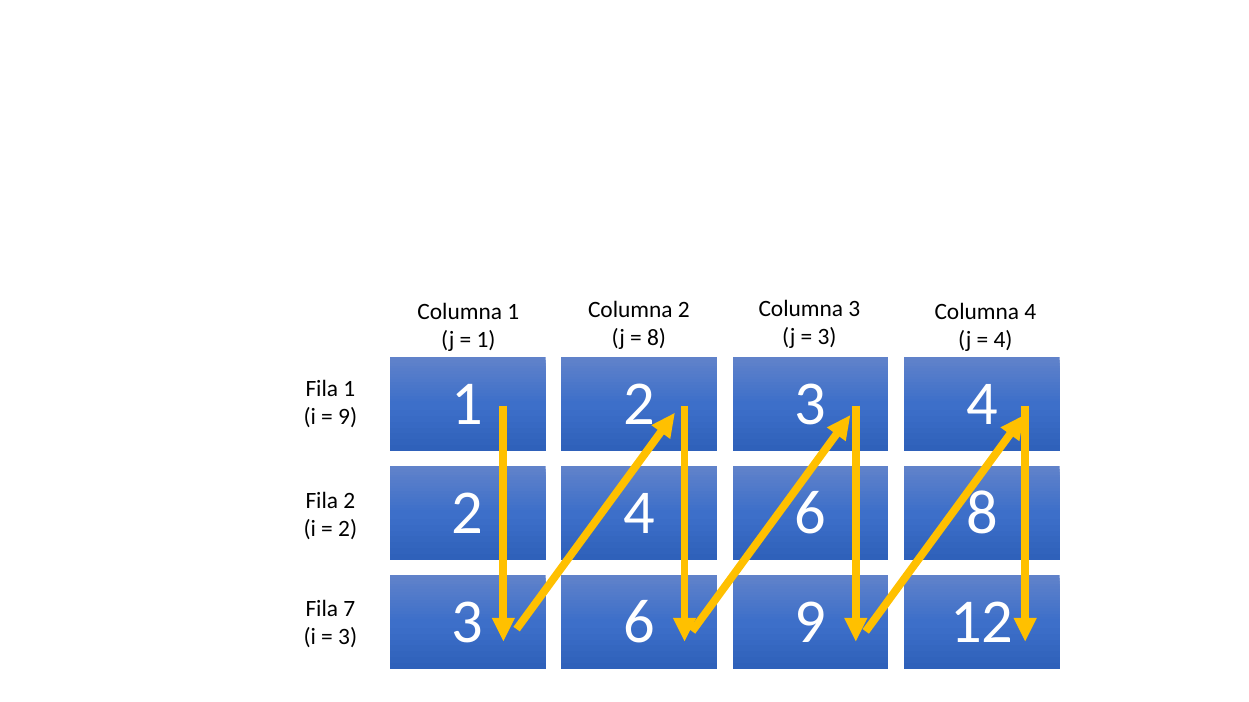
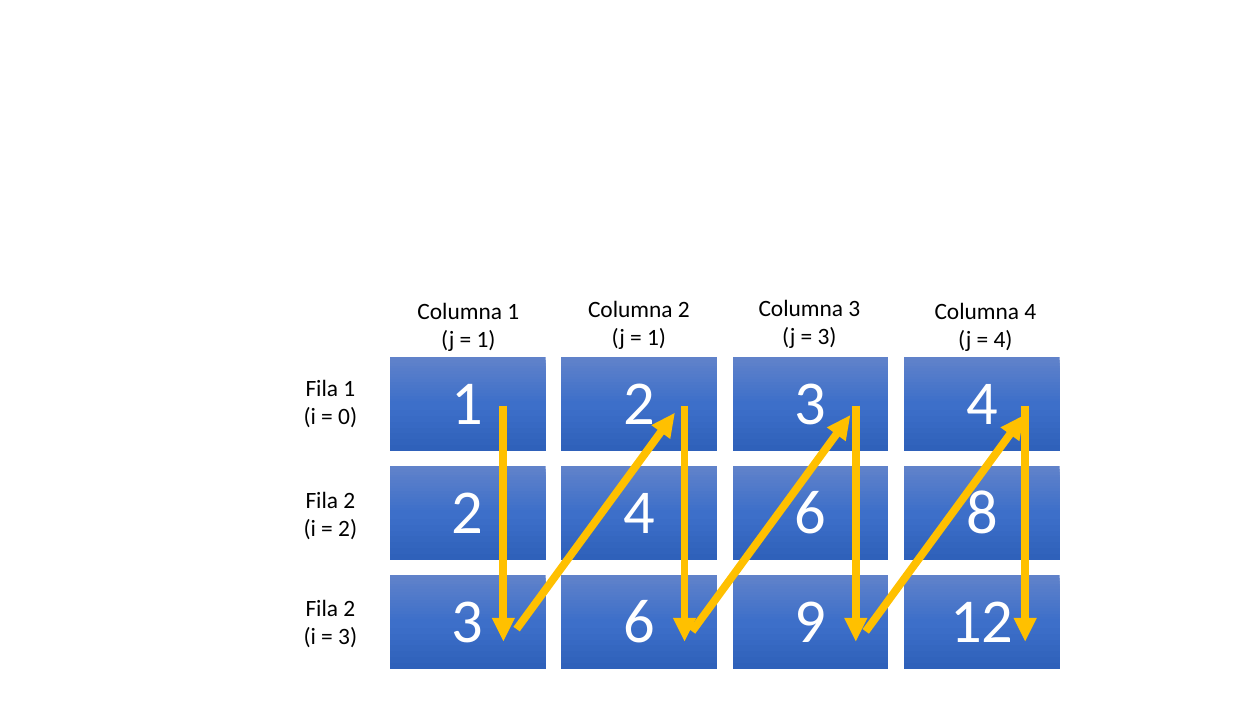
8: 8 -> 1 (657, 338)
9: 9 -> 0 (348, 417)
7: 7 -> 2 (349, 609)
